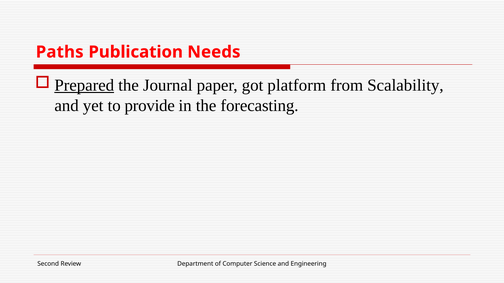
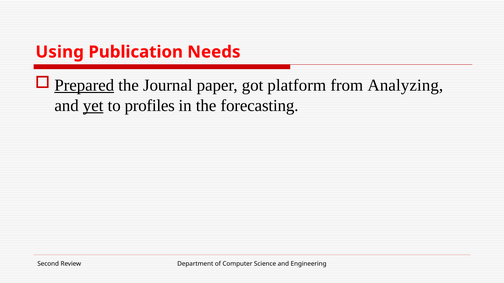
Paths: Paths -> Using (60, 52)
Scalability: Scalability -> Analyzing (405, 86)
yet underline: none -> present (93, 106)
provide: provide -> profiles (150, 106)
